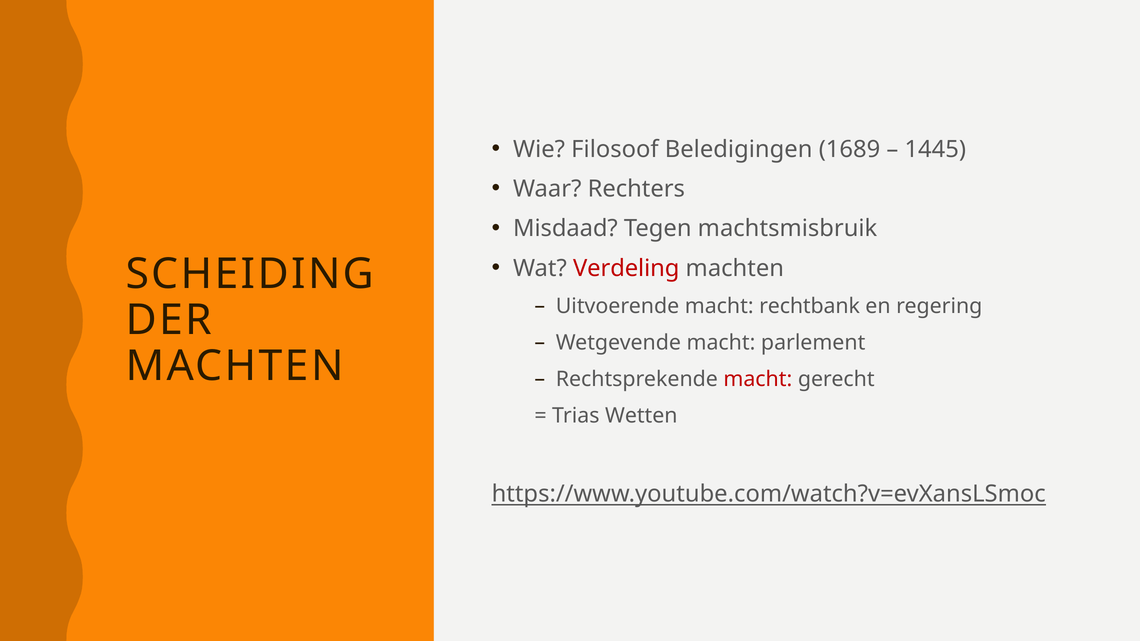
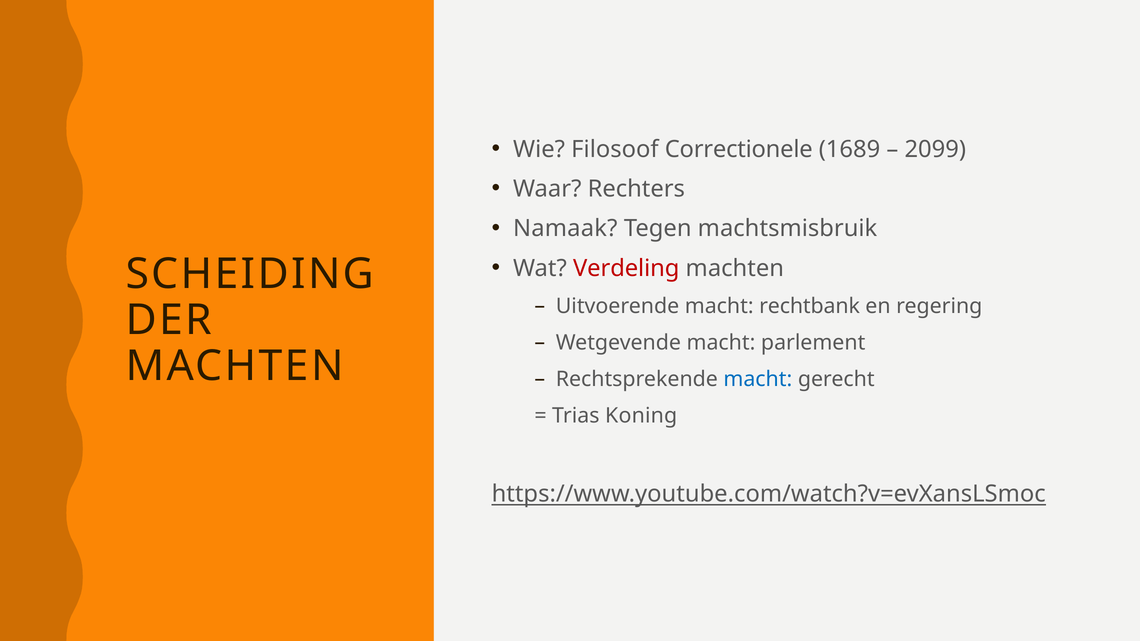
Beledigingen: Beledigingen -> Correctionele (739, 149)
1445: 1445 -> 2099 (935, 149)
Misdaad: Misdaad -> Namaak (565, 229)
macht colour: red -> blue (758, 379)
Wetten: Wetten -> Koning (641, 416)
